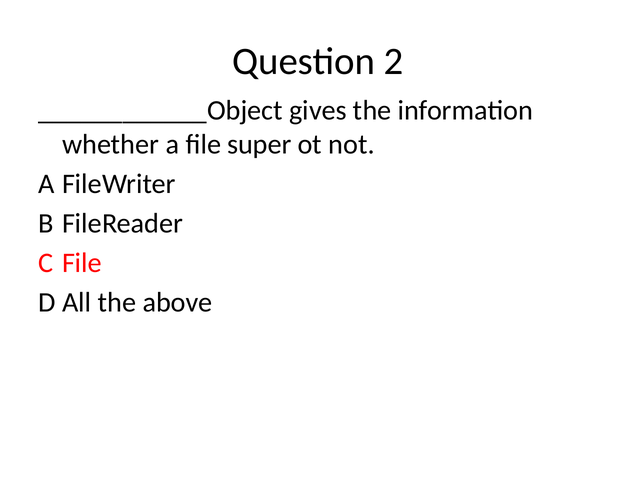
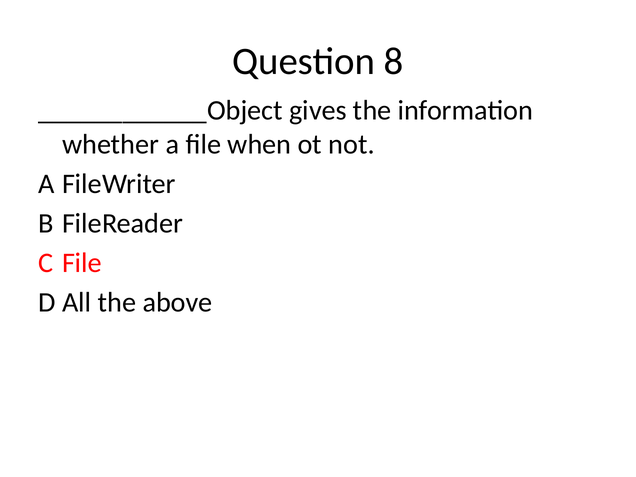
2: 2 -> 8 (394, 62)
super: super -> when (259, 144)
